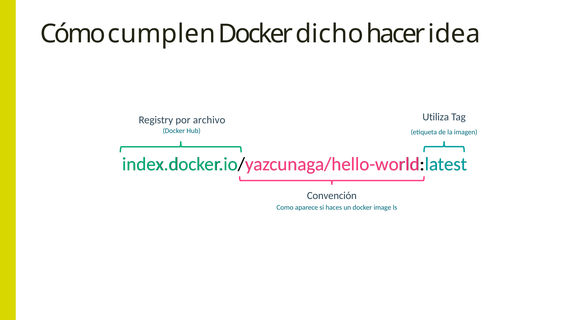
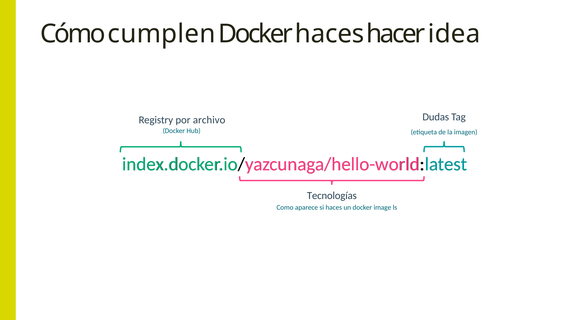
Docker dicho: dicho -> haces (330, 34)
Utiliza: Utiliza -> Dudas (436, 117)
Convención: Convención -> Tecnologías (332, 195)
